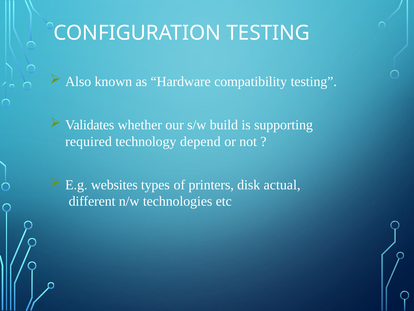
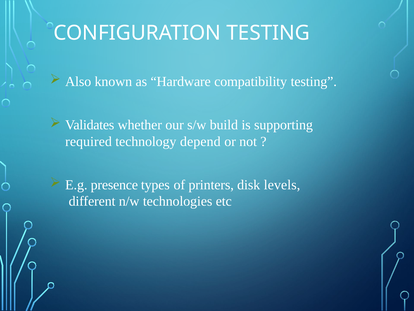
websites: websites -> presence (114, 185)
actual: actual -> levels (282, 185)
